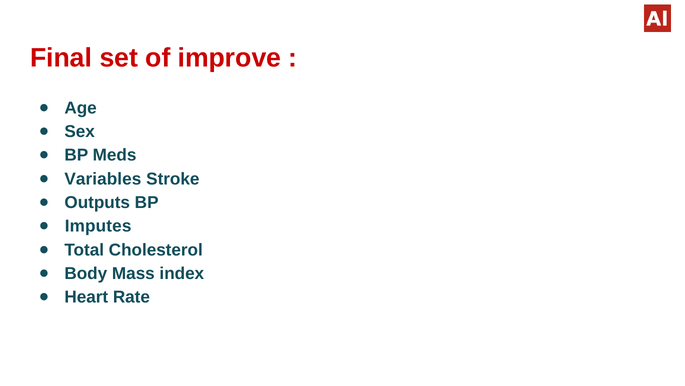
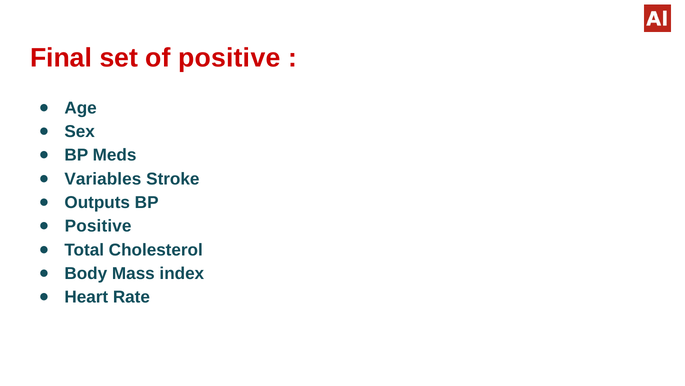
of improve: improve -> positive (229, 58)
Imputes: Imputes -> Positive (98, 226)
